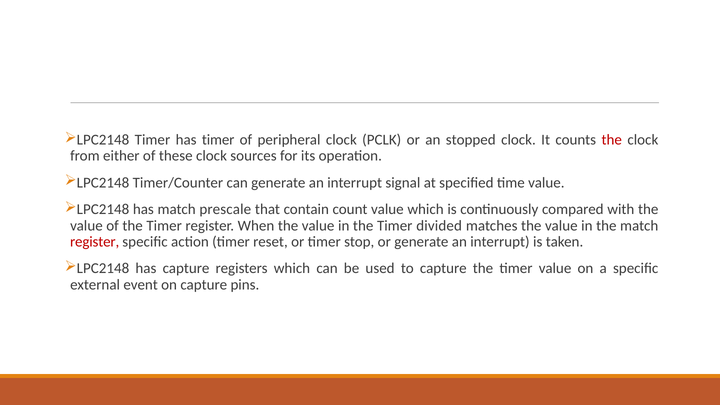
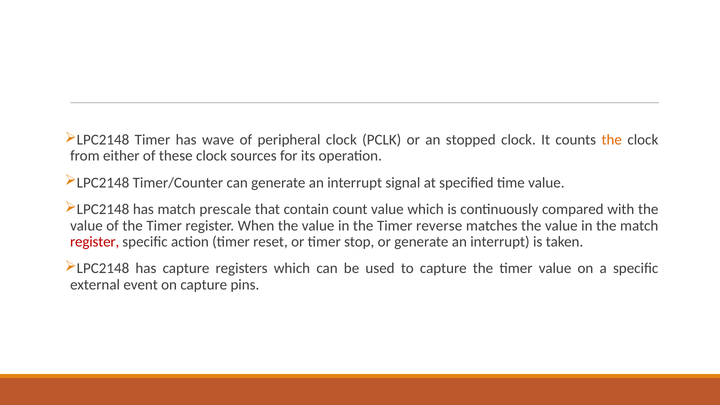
has timer: timer -> wave (218, 140)
the colour: red -> orange (612, 140)
divided: divided -> reverse (439, 226)
